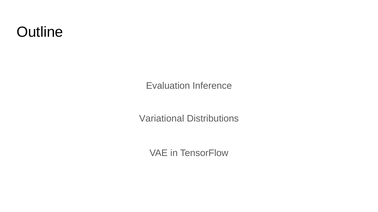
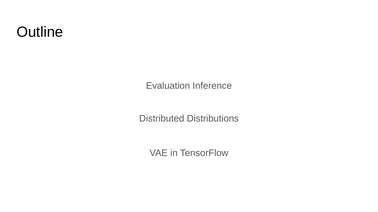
Variational: Variational -> Distributed (162, 119)
